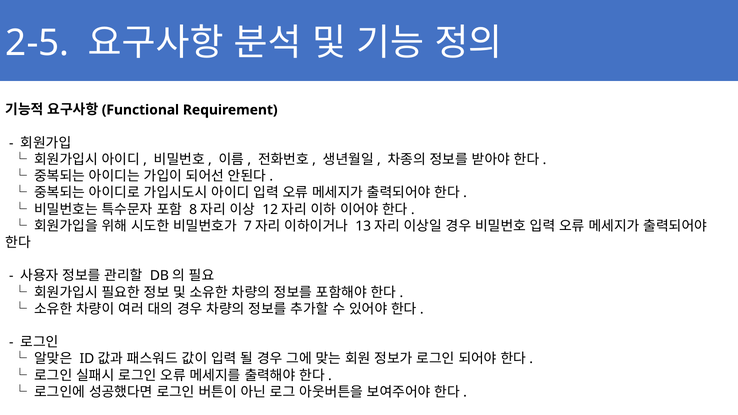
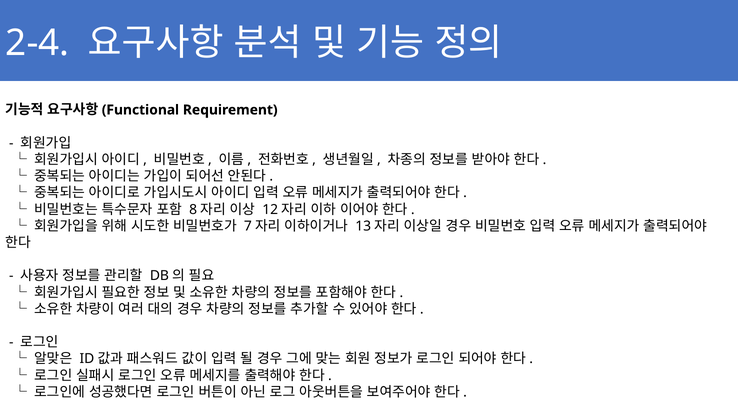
2-5: 2-5 -> 2-4 (37, 43)
